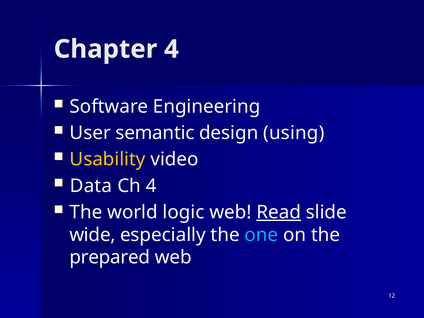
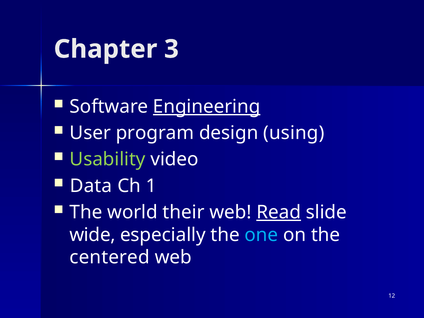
Chapter 4: 4 -> 3 (171, 49)
Engineering underline: none -> present (207, 107)
semantic: semantic -> program (155, 133)
Usability colour: yellow -> light green (108, 159)
Ch 4: 4 -> 1 (151, 186)
logic: logic -> their (184, 212)
prepared: prepared -> centered (110, 257)
